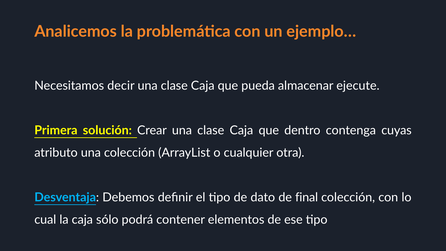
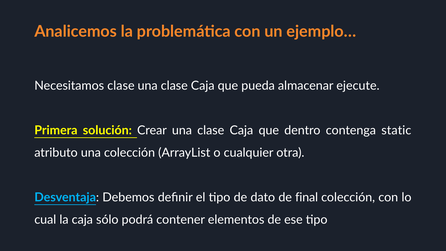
Necesitamos decir: decir -> clase (121, 86)
cuyas: cuyas -> static (396, 130)
